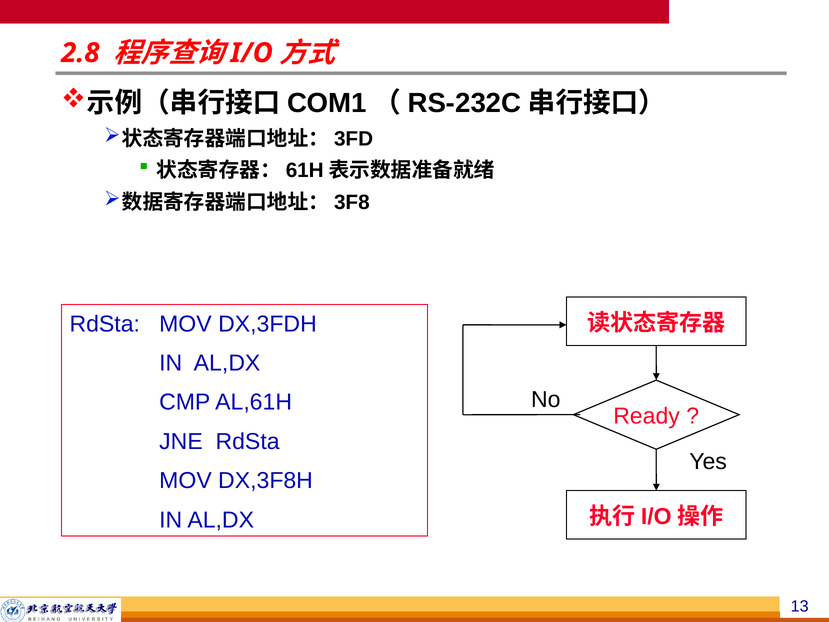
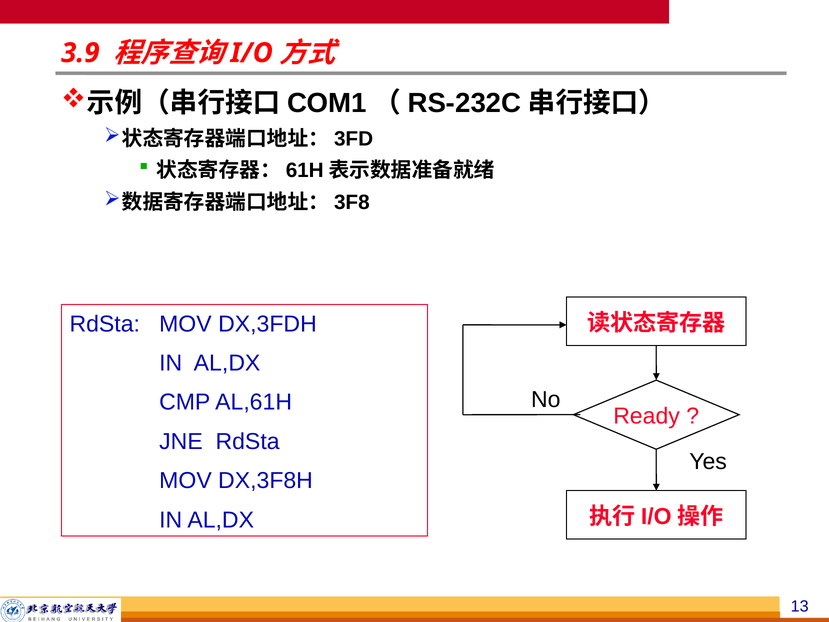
2.8: 2.8 -> 3.9 (80, 53)
